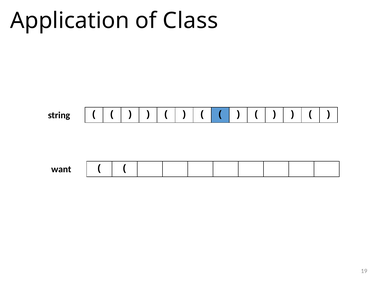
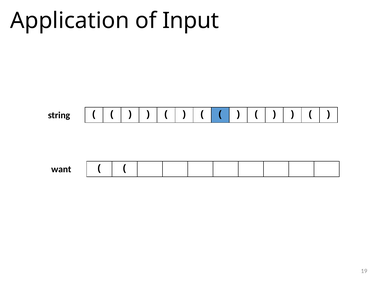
Class: Class -> Input (191, 21)
